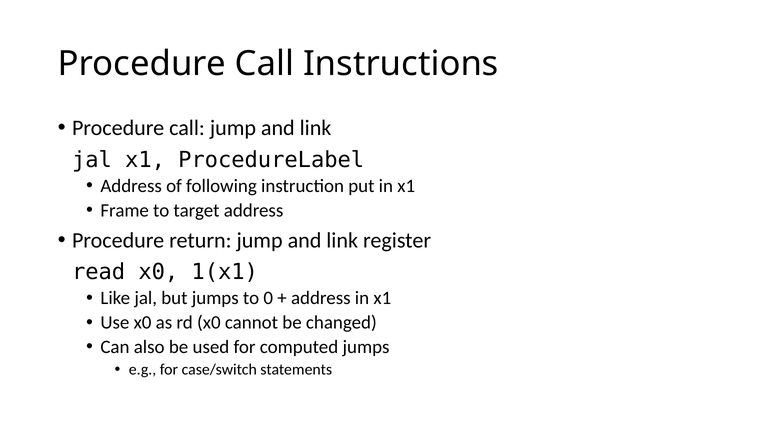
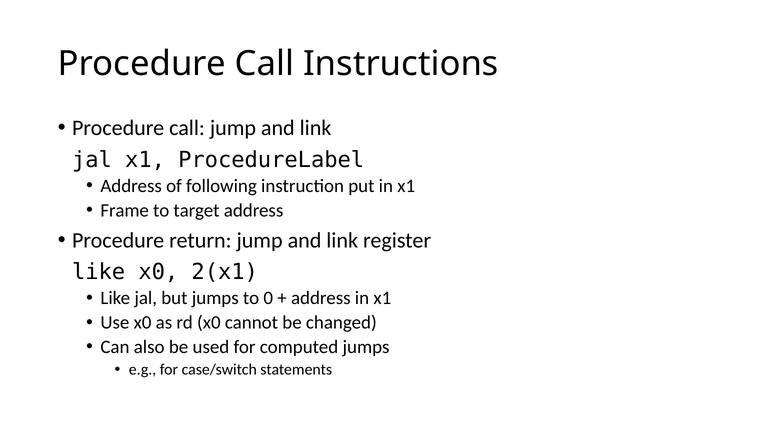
read: read -> like (99, 272)
1(x1: 1(x1 -> 2(x1 (225, 272)
